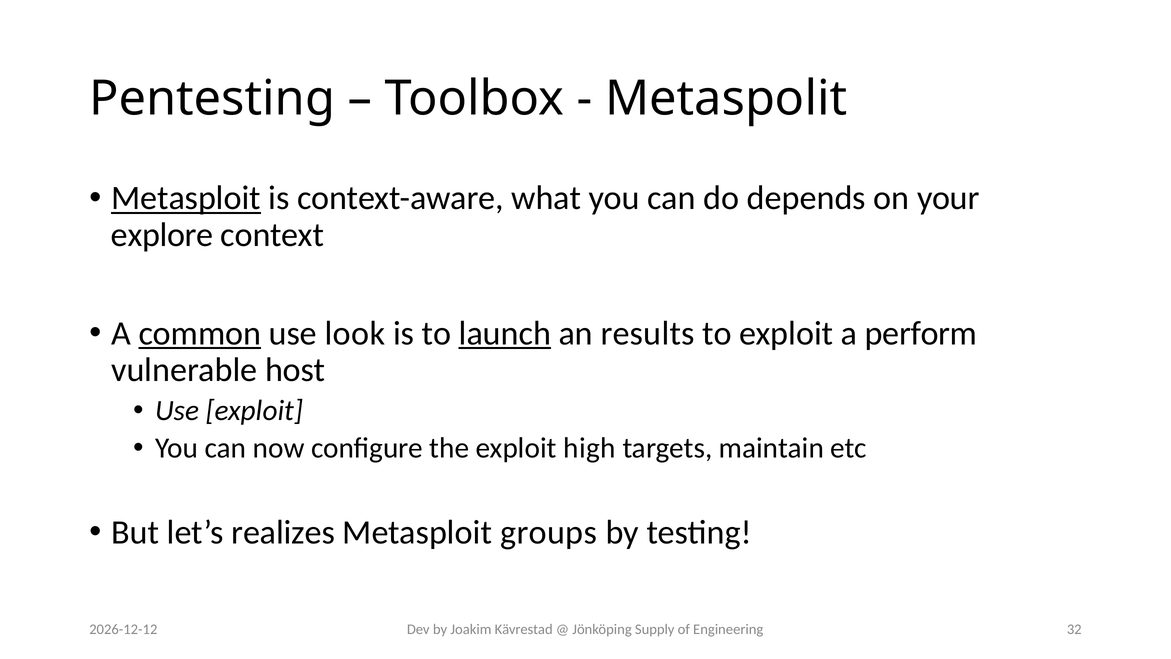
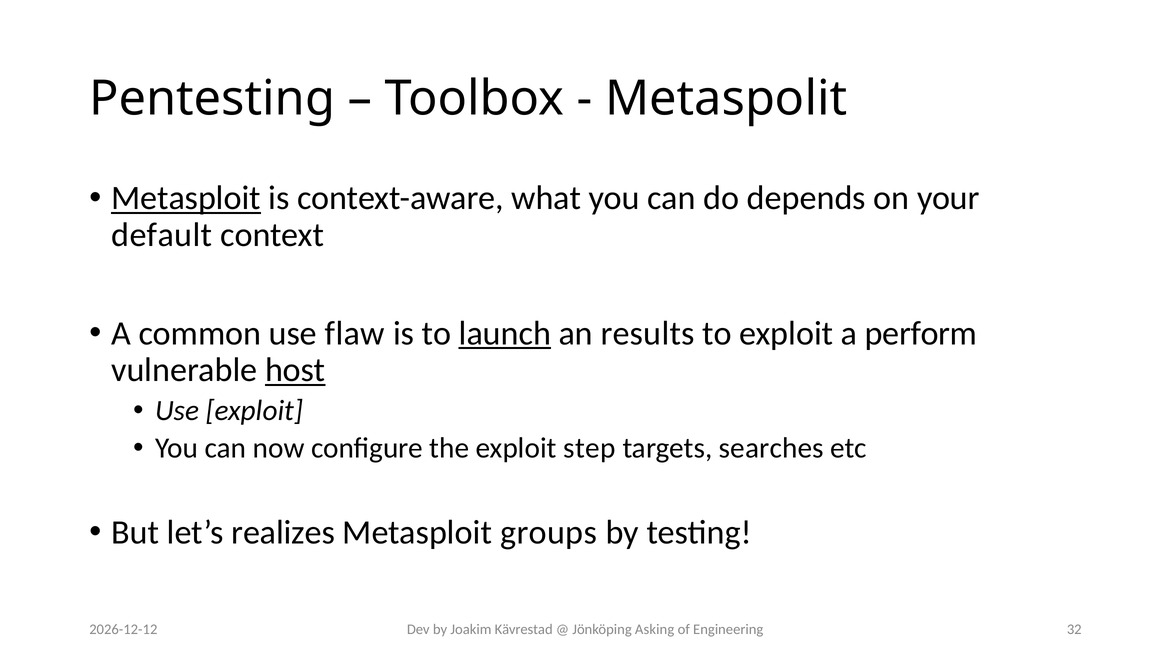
explore: explore -> default (162, 235)
common underline: present -> none (200, 333)
look: look -> flaw (355, 333)
host underline: none -> present (295, 370)
high: high -> step (589, 448)
maintain: maintain -> searches (771, 448)
Supply: Supply -> Asking (655, 629)
